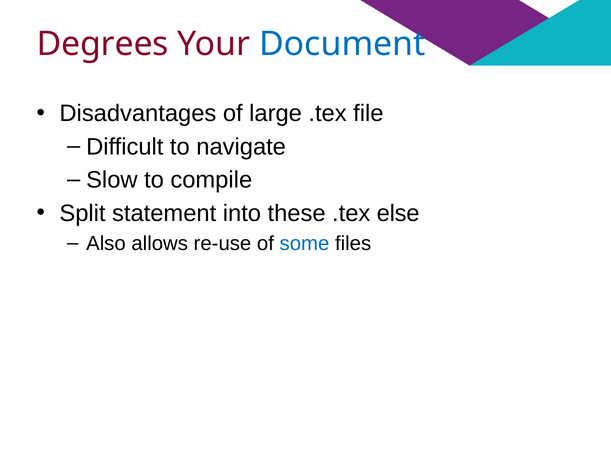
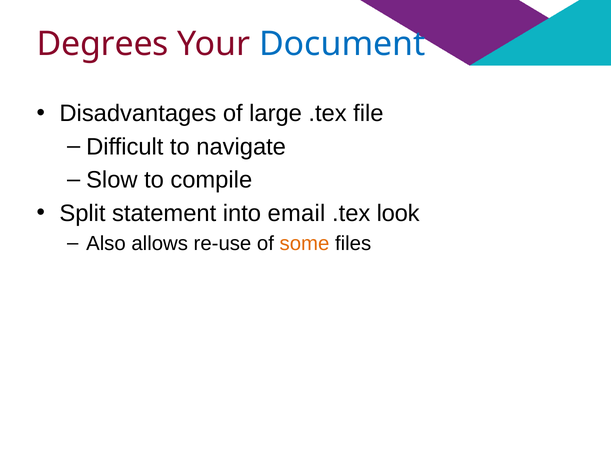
these: these -> email (296, 214)
else: else -> look (398, 214)
some colour: blue -> orange (304, 244)
